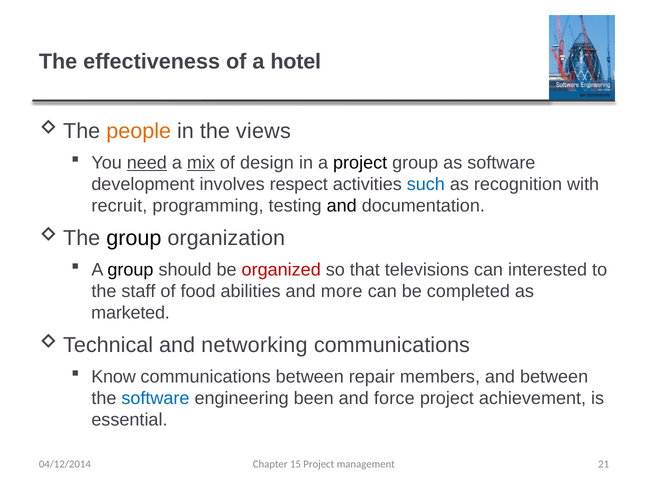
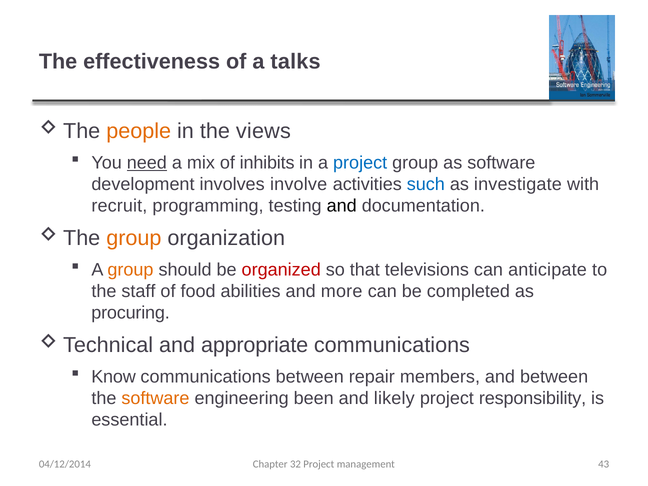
hotel: hotel -> talks (296, 61)
mix underline: present -> none (201, 163)
design: design -> inhibits (267, 163)
project colour: black -> blue (360, 163)
respect: respect -> involve (299, 184)
recognition: recognition -> investigate (518, 184)
group colour: black -> orange (134, 238)
group colour: black -> orange (130, 270)
interested: interested -> anticipate (547, 270)
marketed: marketed -> procuring (131, 313)
networking: networking -> appropriate (255, 345)
software colour: blue -> orange (155, 398)
force: force -> likely (394, 398)
achievement: achievement -> responsibility (533, 398)
15: 15 -> 32 (295, 464)
21: 21 -> 43 (604, 464)
